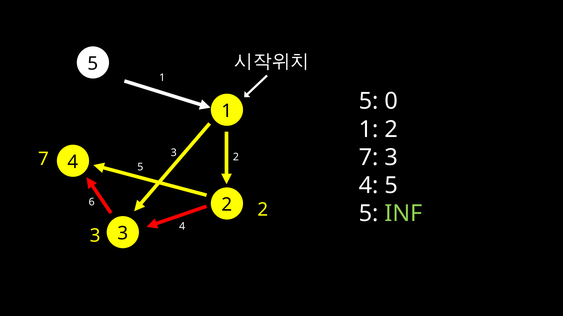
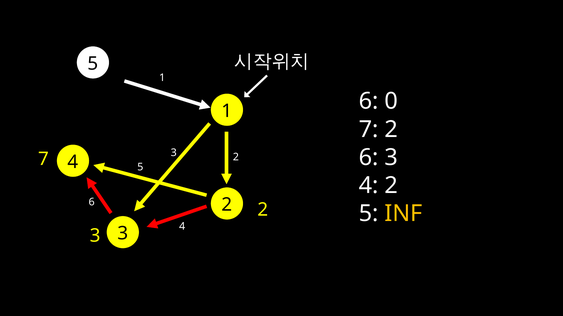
5: 5 -> 6 (369, 101)
1: 1 -> 7 (369, 130)
7: 7 -> 6 (369, 158)
5: 5 -> 2 (391, 186)
INF colour: light green -> yellow (404, 214)
